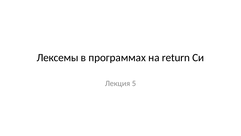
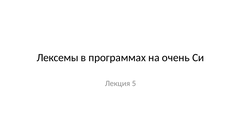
return: return -> очень (176, 57)
